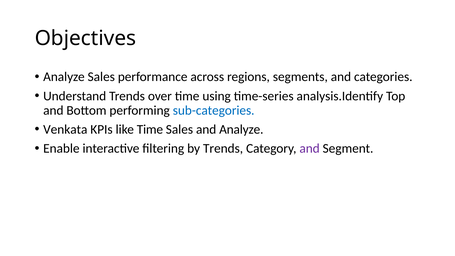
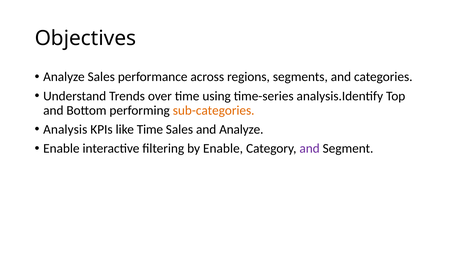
sub-categories colour: blue -> orange (214, 110)
Venkata: Venkata -> Analysis (65, 129)
by Trends: Trends -> Enable (223, 148)
